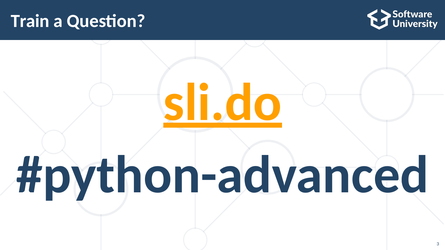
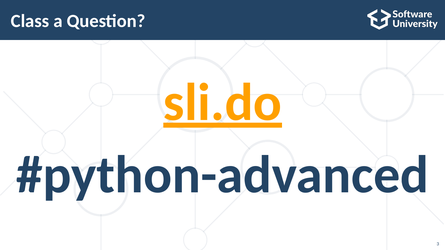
Train: Train -> Class (30, 21)
